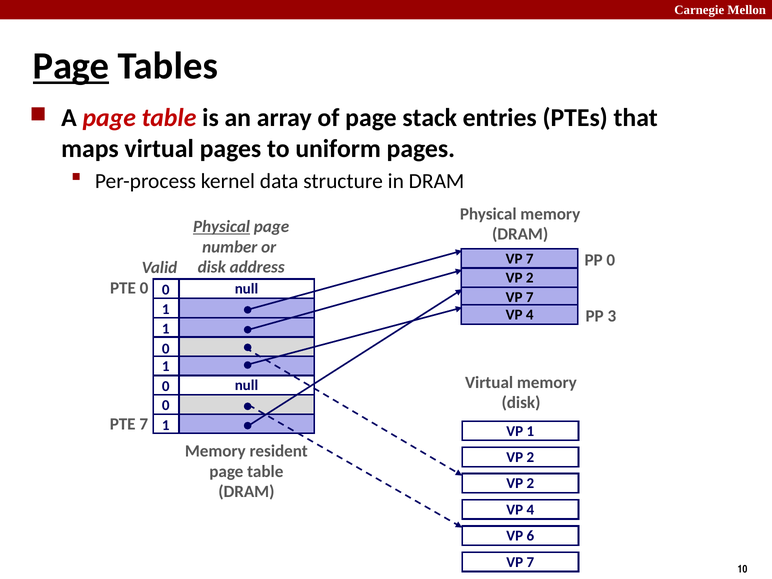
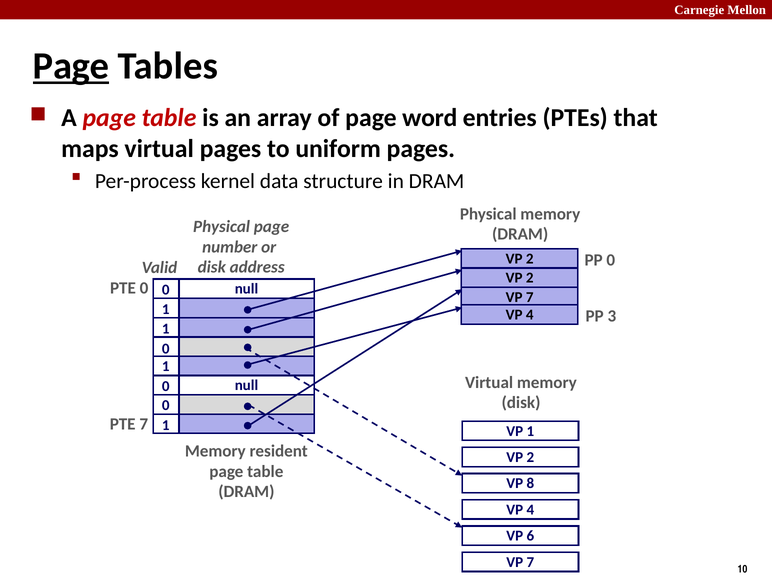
stack: stack -> word (430, 118)
Physical underline: present -> none (222, 227)
7: 7 -> 2 (530, 259)
2: 2 -> 8 (530, 484)
